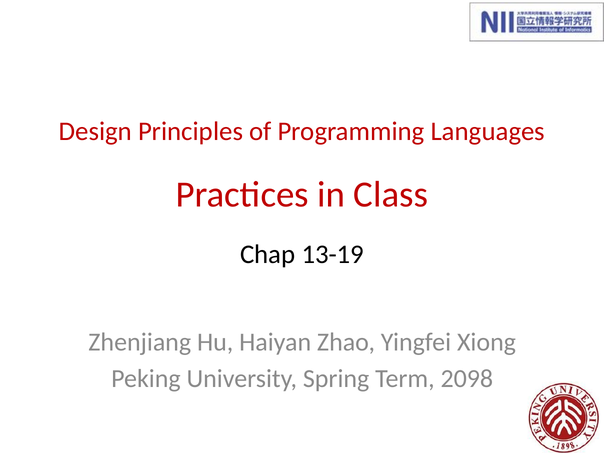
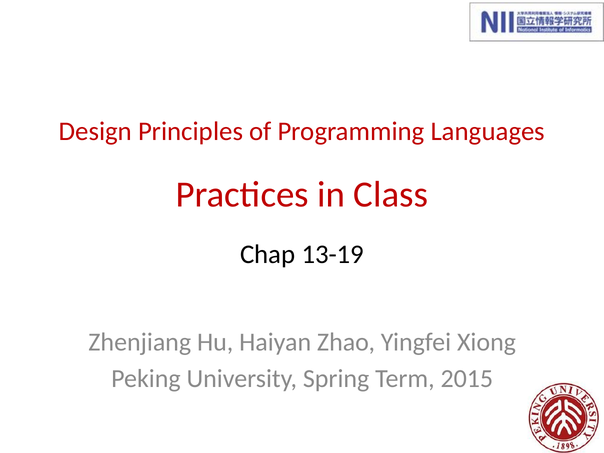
2098: 2098 -> 2015 (467, 379)
